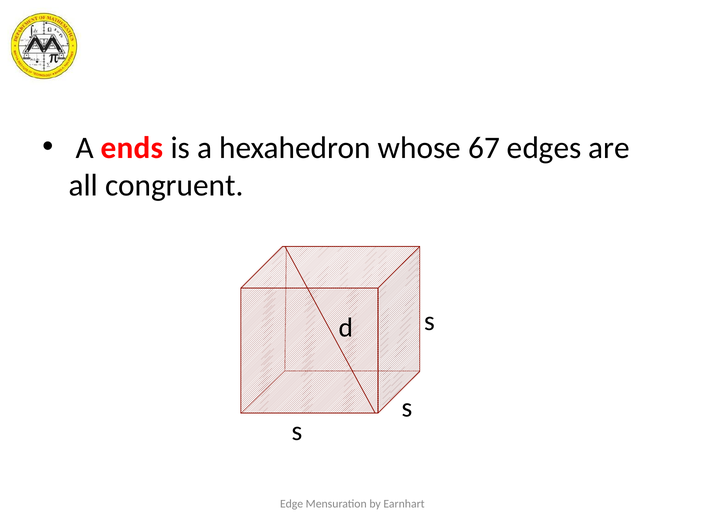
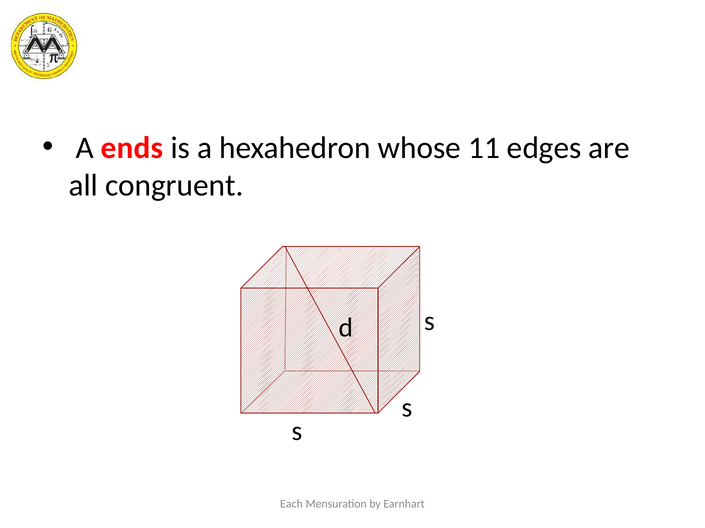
67: 67 -> 11 (484, 148)
Edge: Edge -> Each (291, 505)
